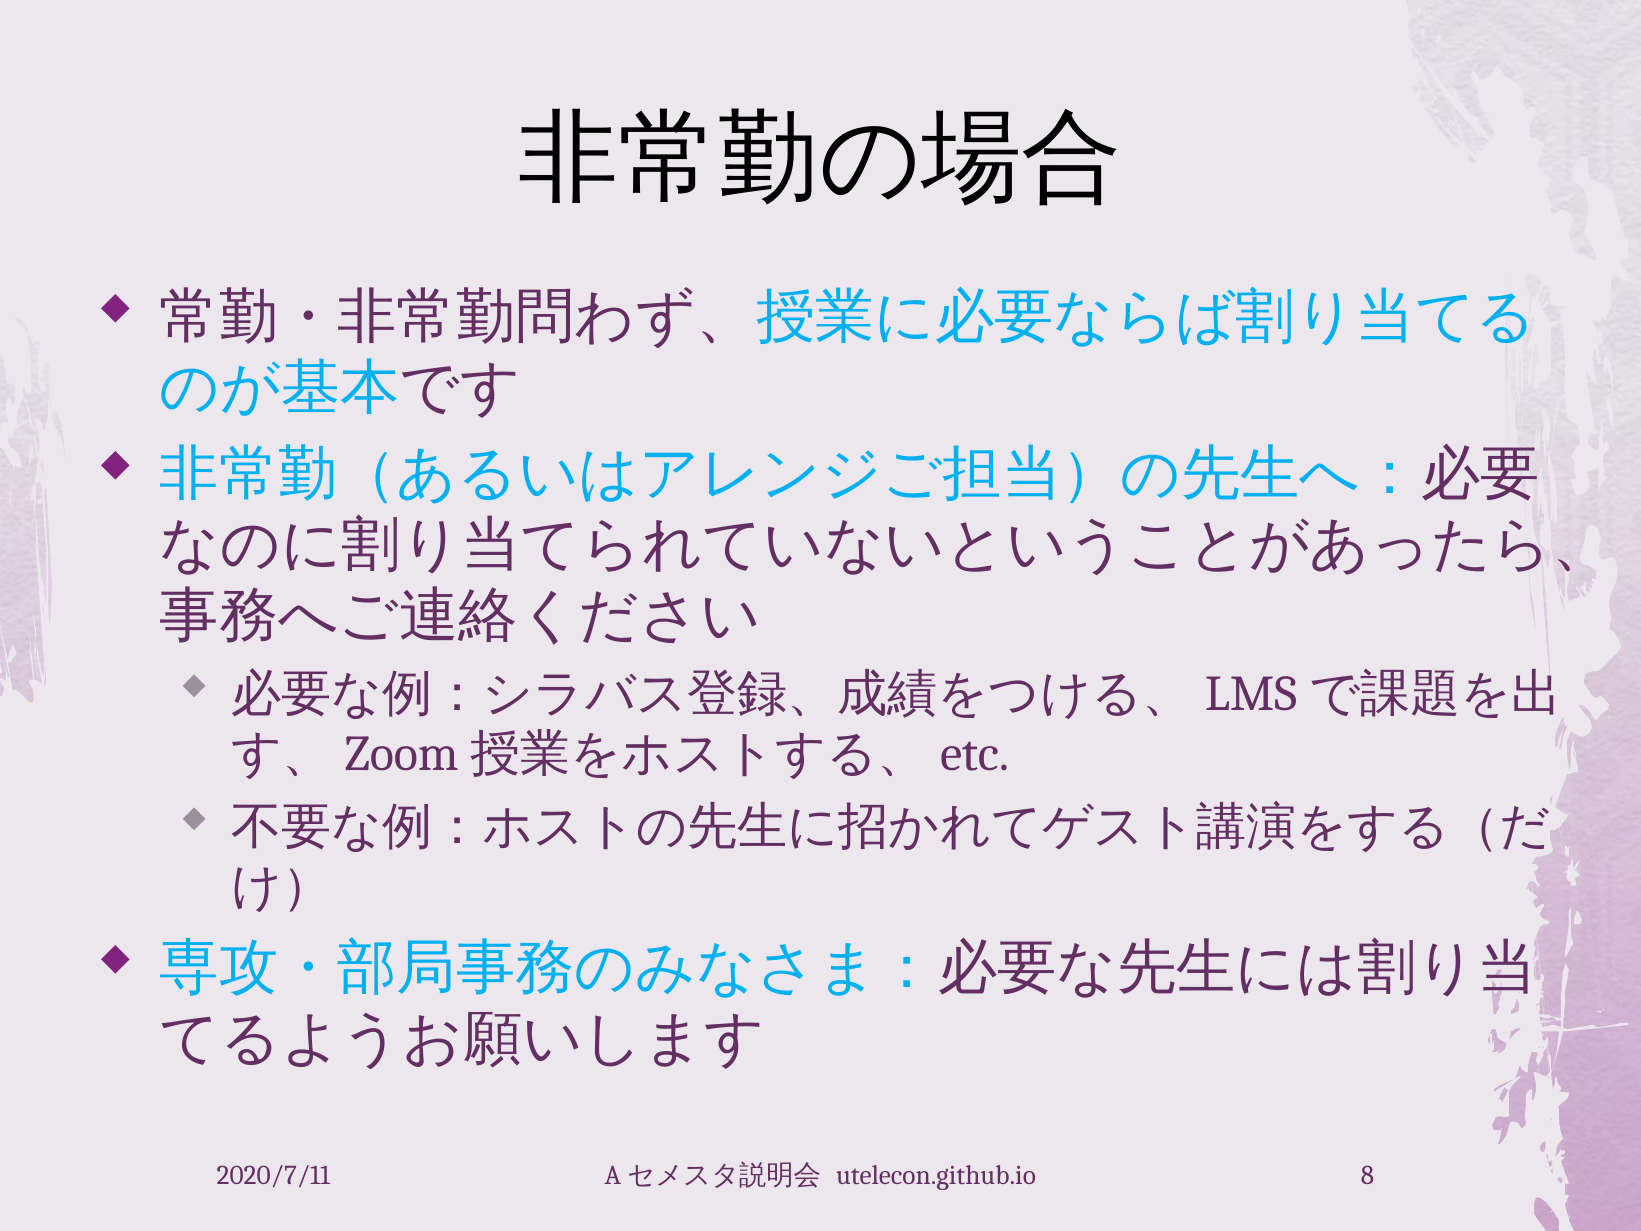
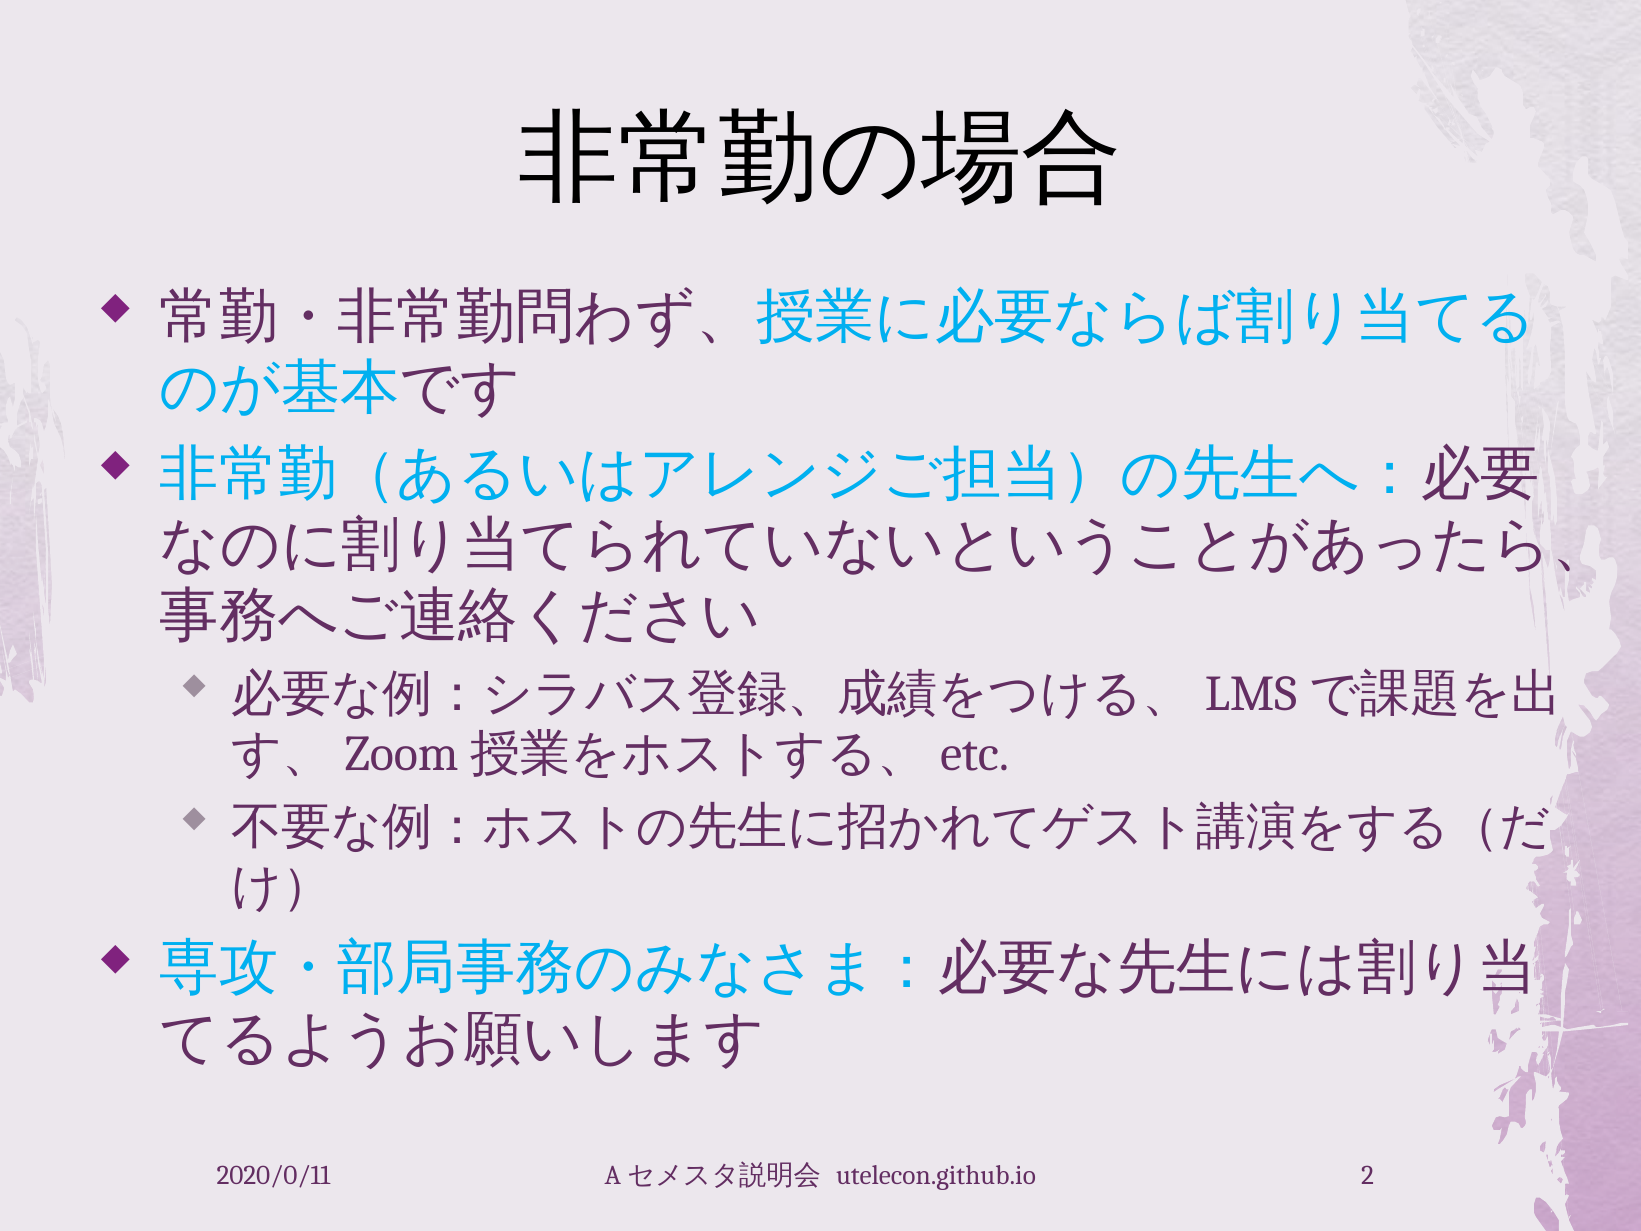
2020/7/11: 2020/7/11 -> 2020/0/11 (273, 1175)
8: 8 -> 2 (1368, 1175)
